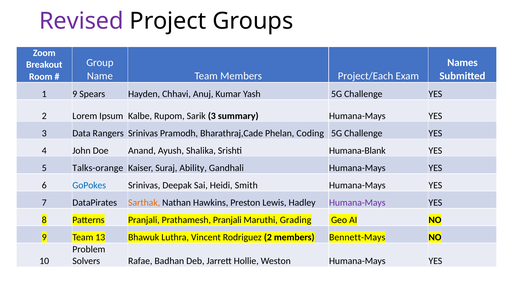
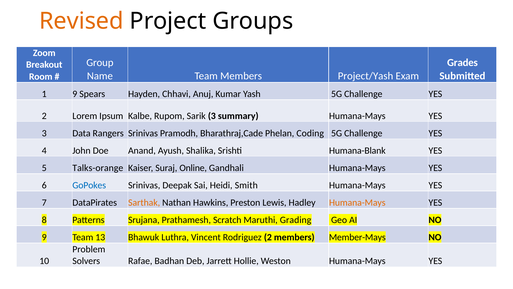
Revised colour: purple -> orange (81, 21)
Names: Names -> Grades (462, 63)
Project/Each: Project/Each -> Project/Yash (366, 76)
Ability: Ability -> Online (193, 168)
Humana-Mays colour: purple -> orange (357, 202)
Patterns Pranjali: Pranjali -> Srujana (144, 220)
Prathamesh Pranjali: Pranjali -> Scratch (227, 220)
Bennett-Mays: Bennett-Mays -> Member-Mays (357, 237)
